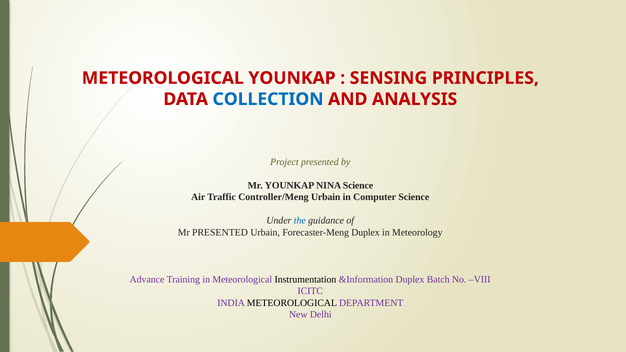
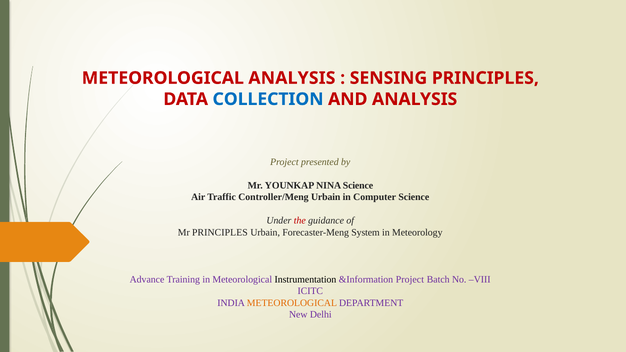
METEOROLOGICAL YOUNKAP: YOUNKAP -> ANALYSIS (292, 78)
the colour: blue -> red (300, 221)
Mr PRESENTED: PRESENTED -> PRINCIPLES (220, 232)
Forecaster-Meng Duplex: Duplex -> System (366, 232)
&Information Duplex: Duplex -> Project (410, 279)
METEOROLOGICAL colour: black -> orange (292, 303)
